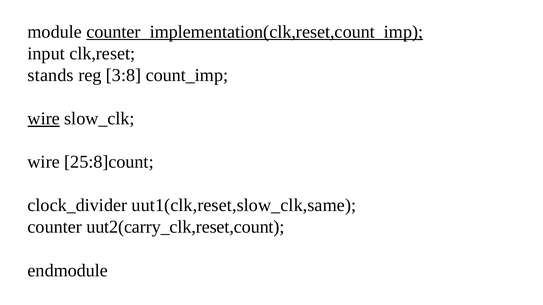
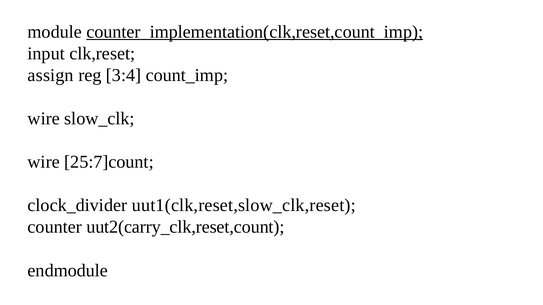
stands: stands -> assign (51, 75)
3:8: 3:8 -> 3:4 (124, 75)
wire underline: present -> none (44, 119)
25:8]count: 25:8]count -> 25:7]count (109, 162)
uut1(clk,reset,slow_clk,same: uut1(clk,reset,slow_clk,same -> uut1(clk,reset,slow_clk,reset (244, 206)
